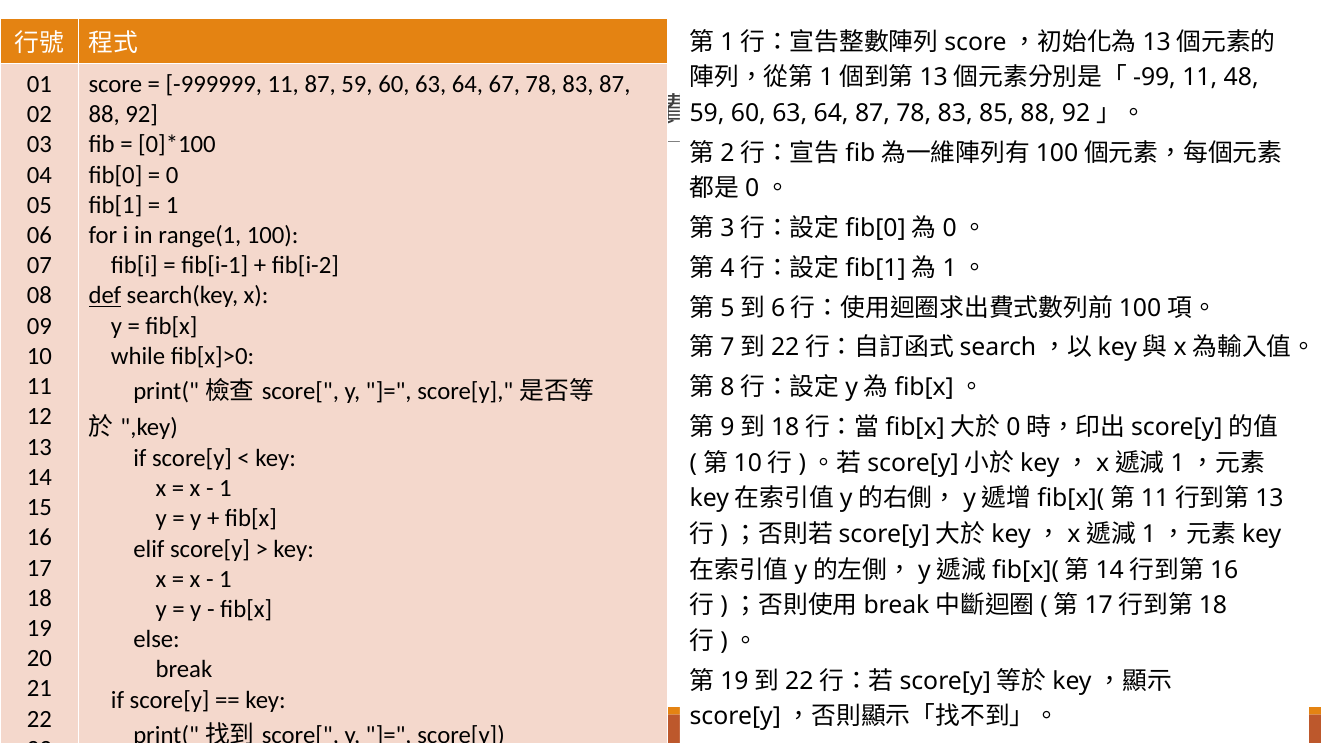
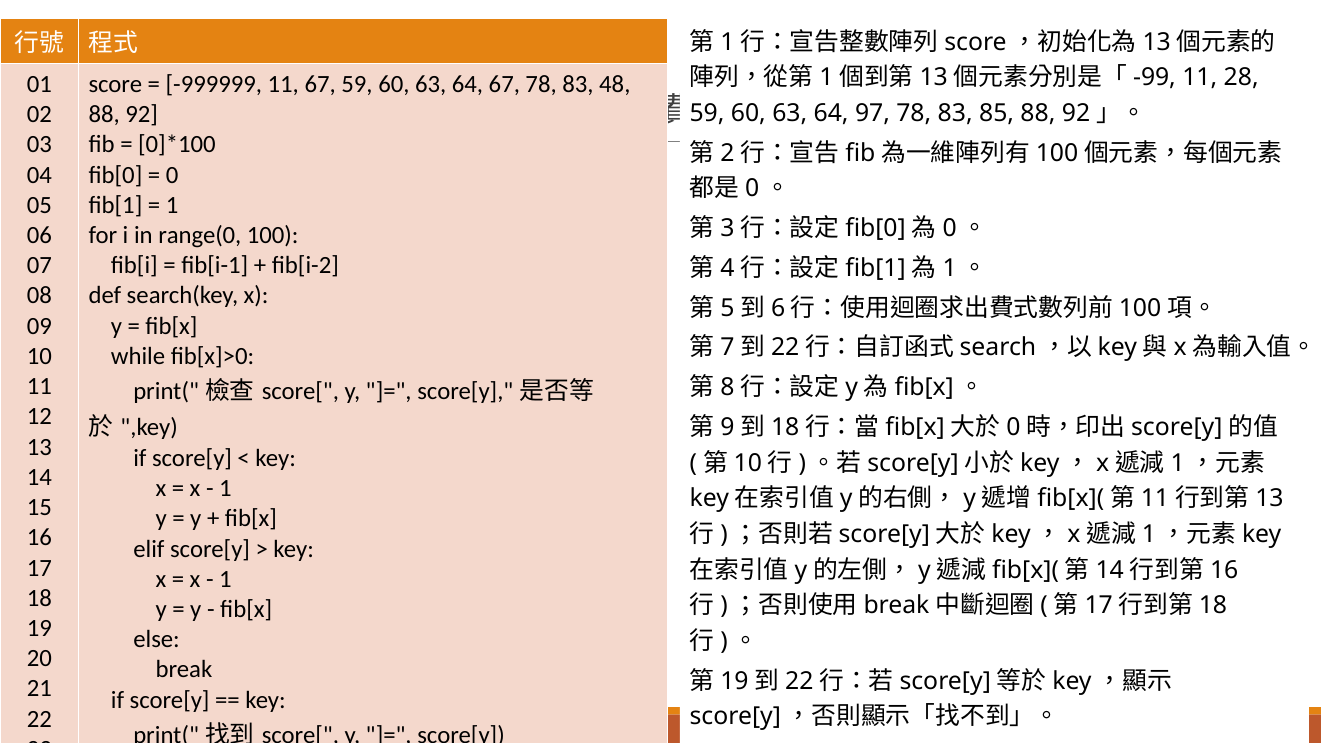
48: 48 -> 28 (1241, 78)
11 87: 87 -> 67 (320, 84)
83 87: 87 -> 48 (615, 84)
87: 87 -> 97 (873, 113)
range(1: range(1 -> range(0 (200, 235)
def underline: present -> none (105, 296)
